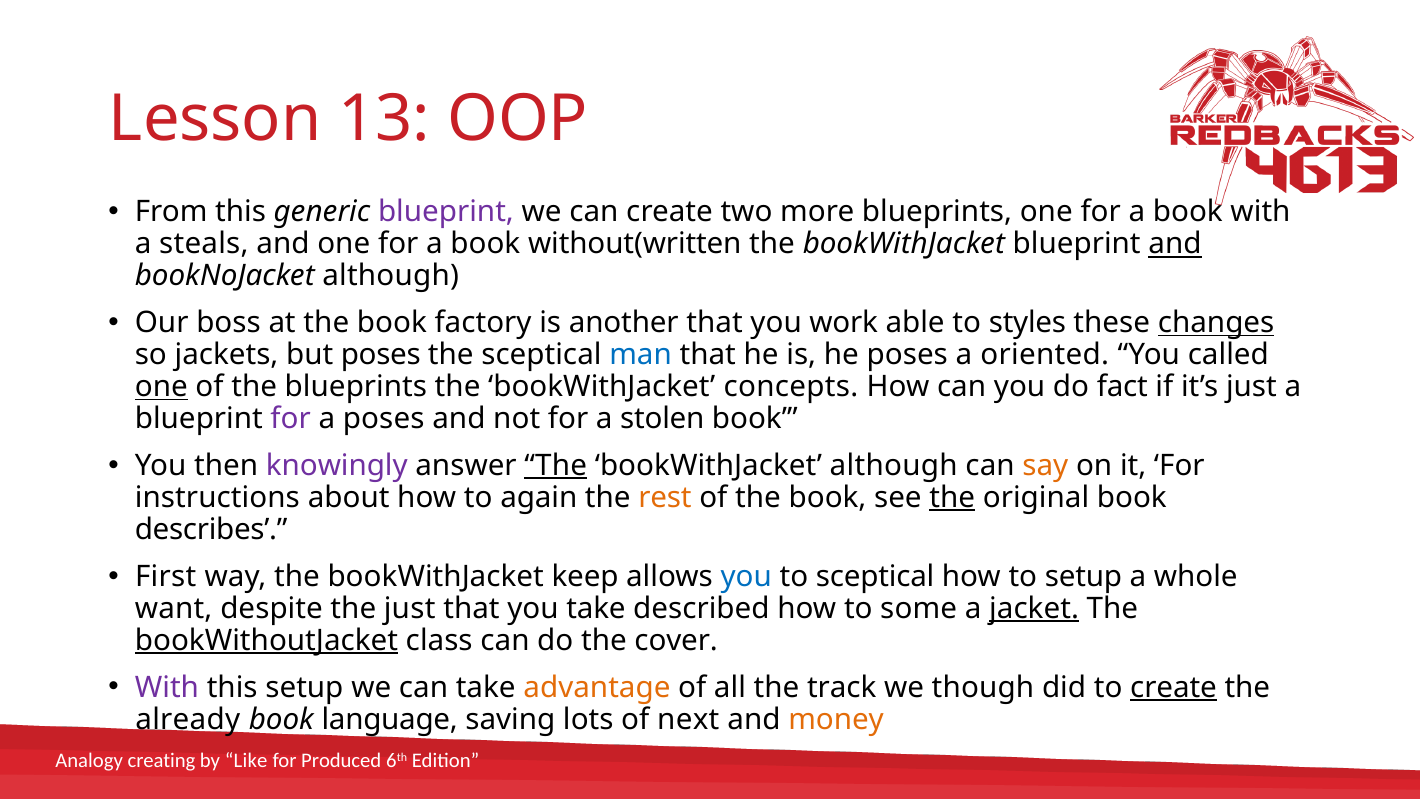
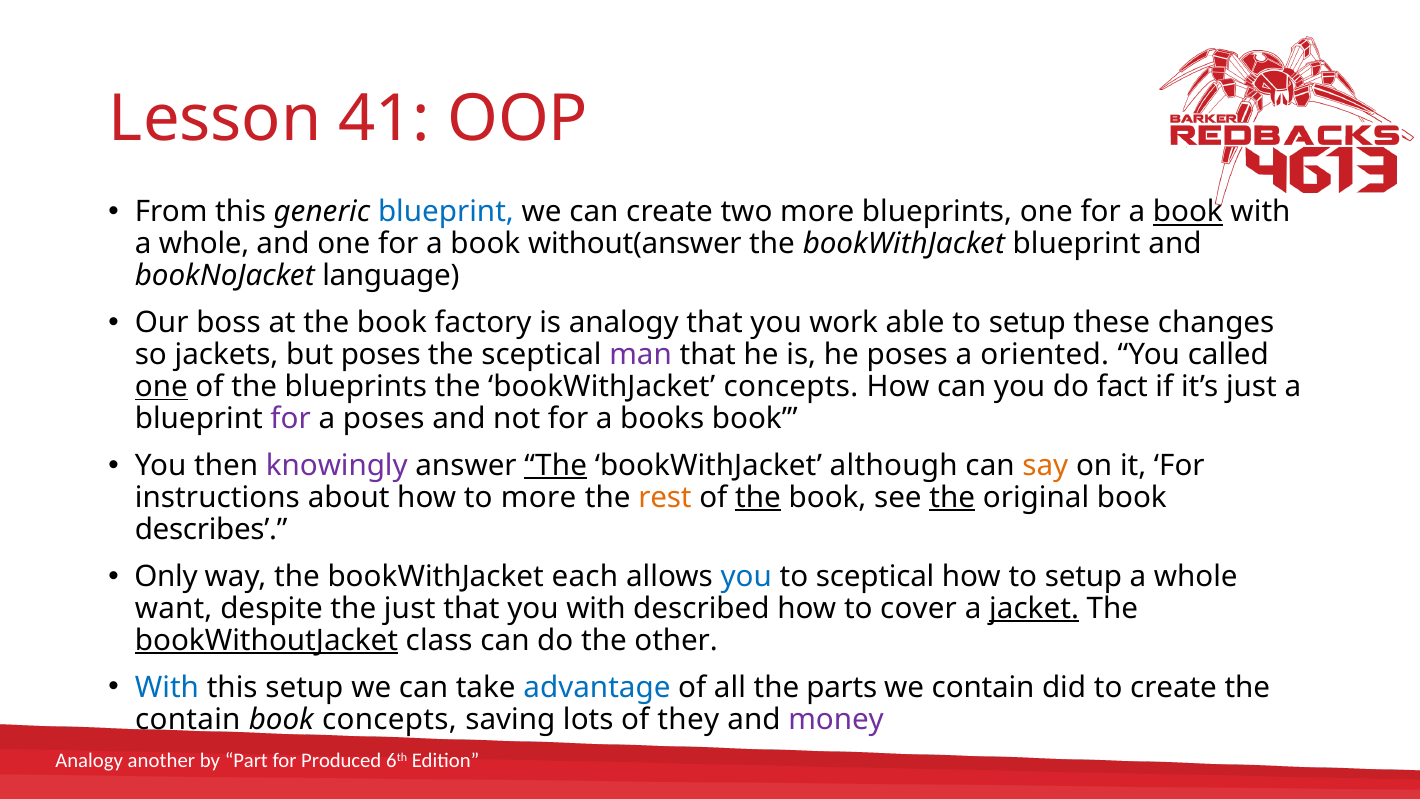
13: 13 -> 41 (384, 119)
blueprint colour: purple -> blue (446, 212)
book underline: none -> present (1188, 212)
steals: steals -> whole (204, 244)
without(written: without(written -> without(answer (635, 244)
and underline: present -> none (1175, 244)
bookNoJacket although: although -> language (391, 276)
is another: another -> analogy (624, 323)
able to styles: styles -> setup (1027, 323)
changes underline: present -> none (1216, 323)
man colour: blue -> purple (641, 355)
stolen: stolen -> books (662, 419)
to again: again -> more (539, 497)
the underline: none -> present (758, 497)
First: First -> Only (166, 576)
keep: keep -> each (585, 576)
you take: take -> with (596, 608)
some: some -> cover (919, 608)
cover: cover -> other (676, 640)
With colour: purple -> blue (167, 687)
advantage colour: orange -> blue (597, 687)
track: track -> parts (842, 687)
we though: though -> contain (983, 687)
create underline: present -> none (1173, 687)
already: already -> contain (188, 719)
book language: language -> concepts (389, 719)
next: next -> they (688, 719)
money colour: orange -> purple (836, 719)
creating: creating -> another (161, 760)
Like: Like -> Part (246, 760)
